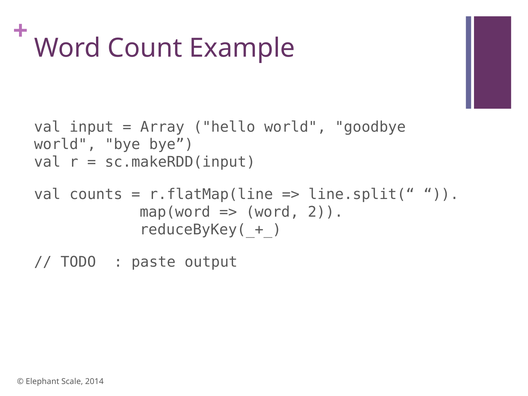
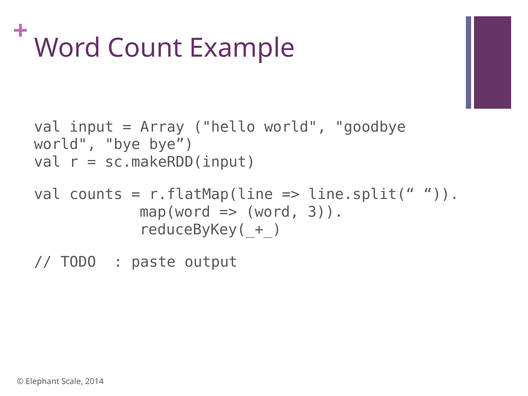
2: 2 -> 3 (326, 212)
